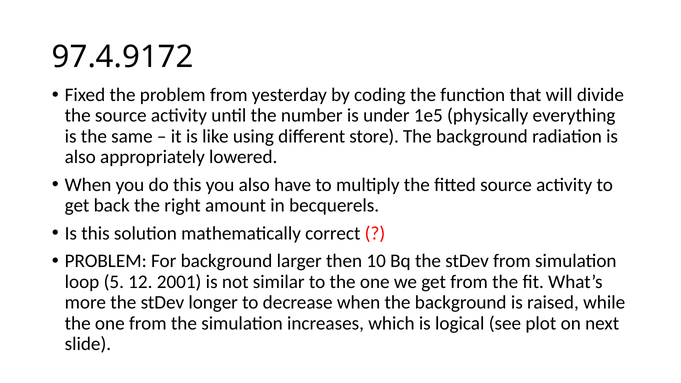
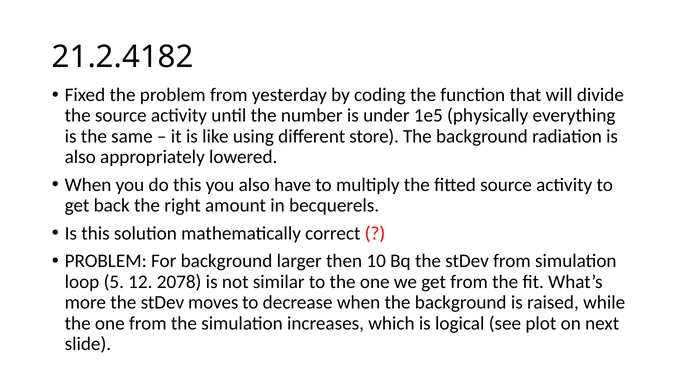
97.4.9172: 97.4.9172 -> 21.2.4182 (123, 57)
2001: 2001 -> 2078 (179, 282)
longer: longer -> moves (213, 303)
